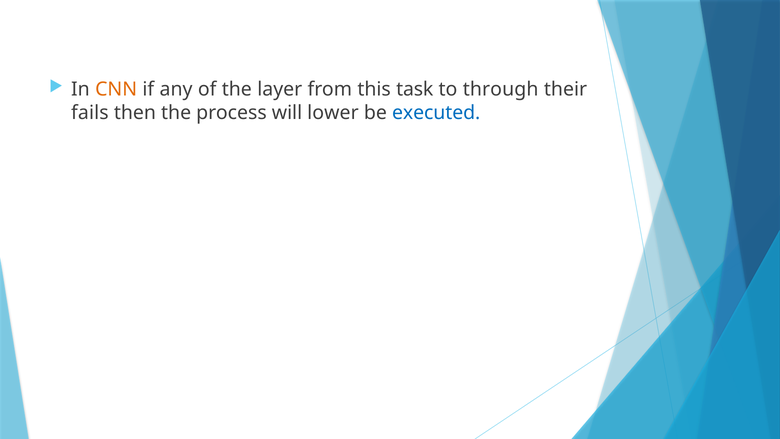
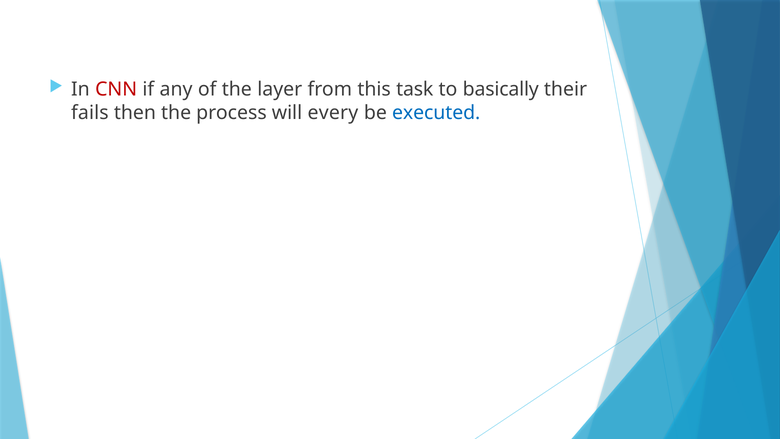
CNN colour: orange -> red (116, 89)
through: through -> basically (501, 89)
lower: lower -> every (333, 113)
